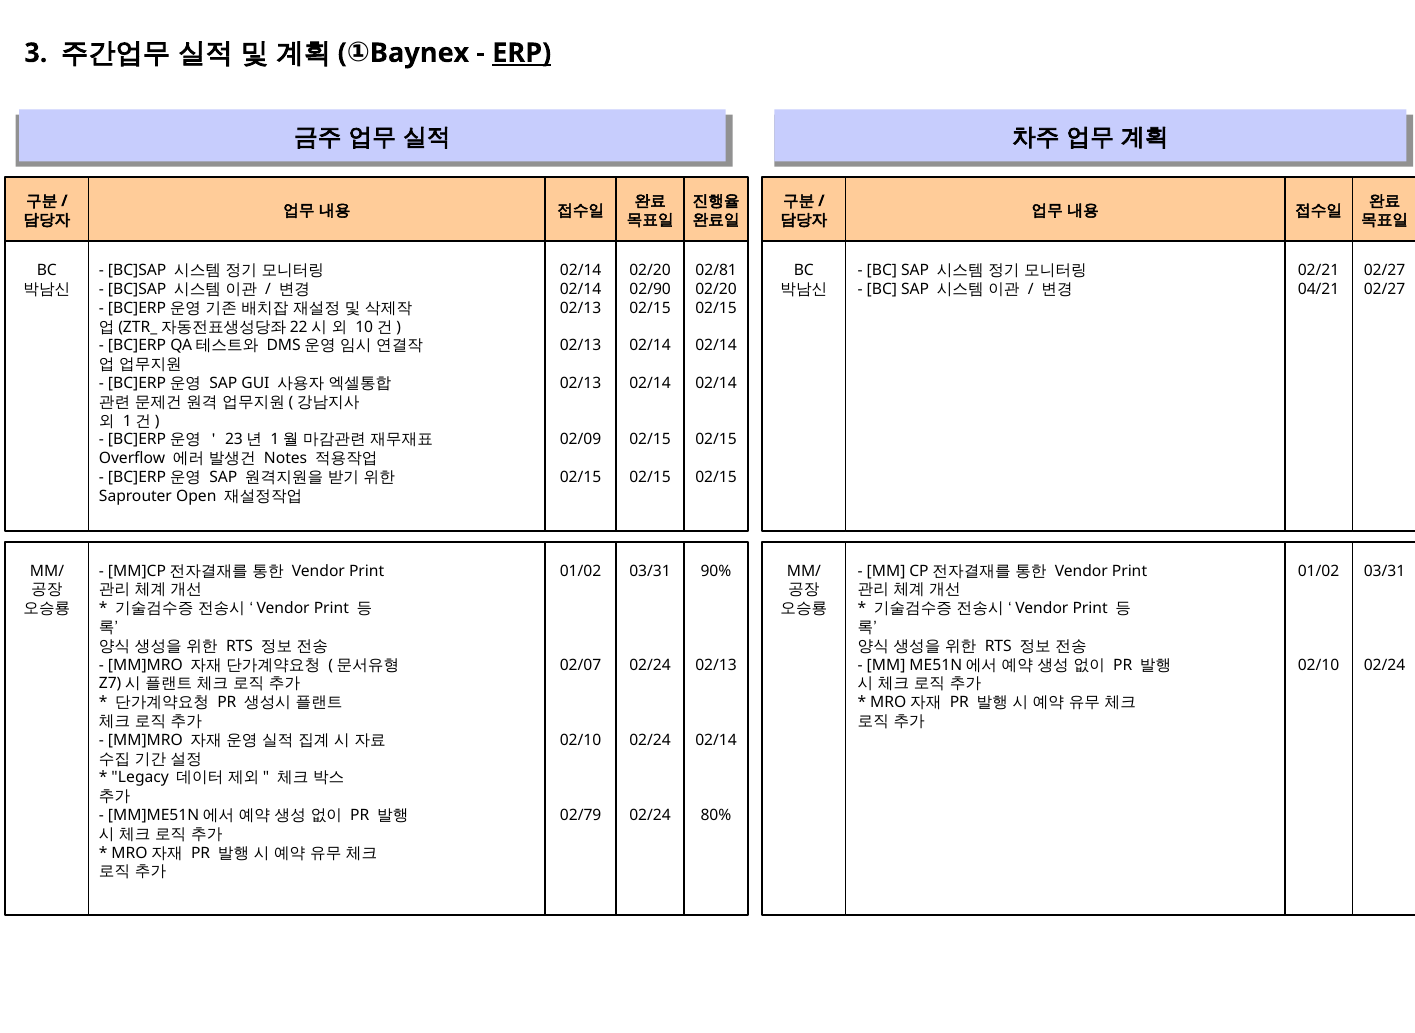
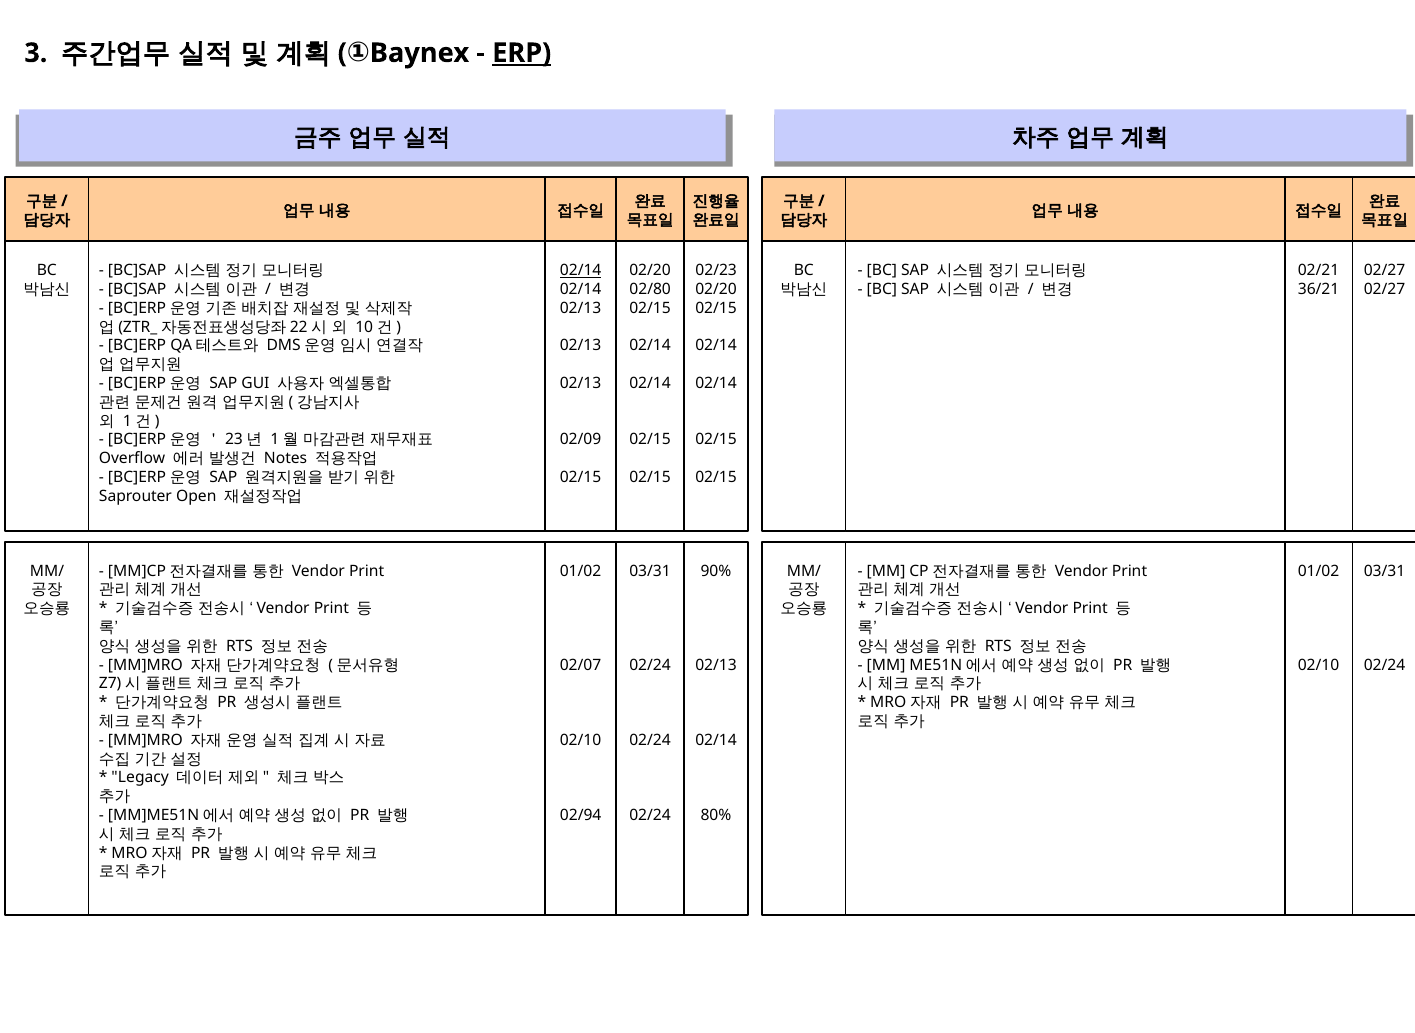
02/14 underline: none -> present (581, 271)
02/81: 02/81 -> 02/23 (716, 271)
02/90: 02/90 -> 02/80 (650, 289)
04/21: 04/21 -> 36/21 (1319, 289)
02/79: 02/79 -> 02/94 (581, 815)
